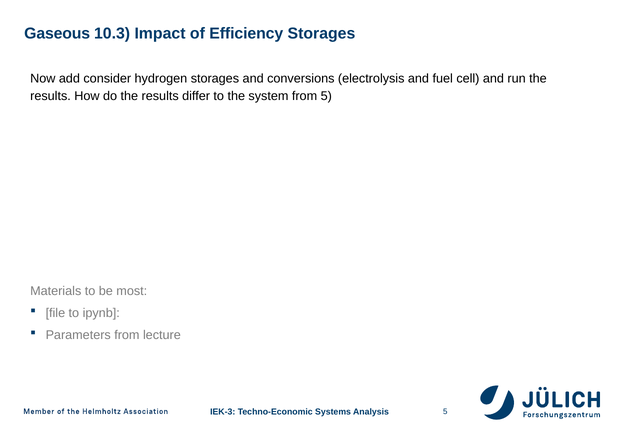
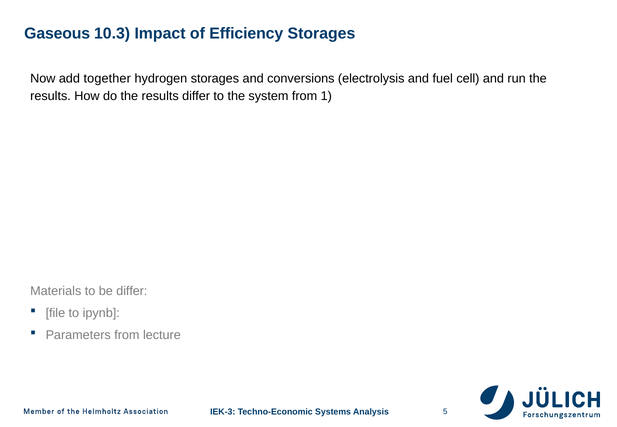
consider: consider -> together (107, 79)
from 5: 5 -> 1 (326, 96)
be most: most -> differ (132, 291)
